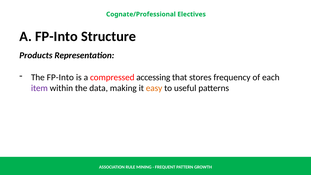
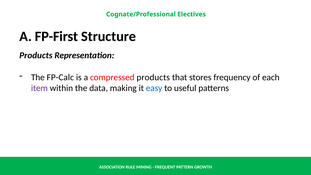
A FP-Into: FP-Into -> FP-First (57, 36)
The FP-Into: FP-Into -> FP-Calc (60, 77)
compressed accessing: accessing -> products (153, 77)
easy colour: orange -> blue (154, 88)
